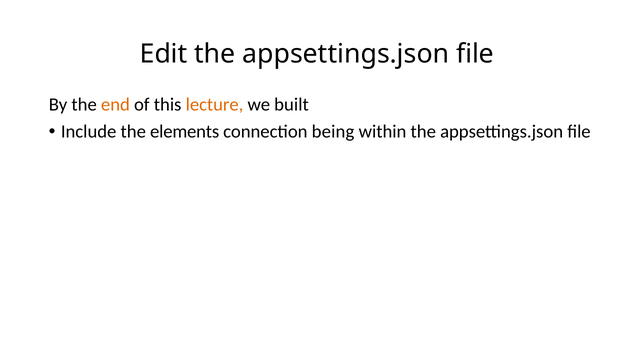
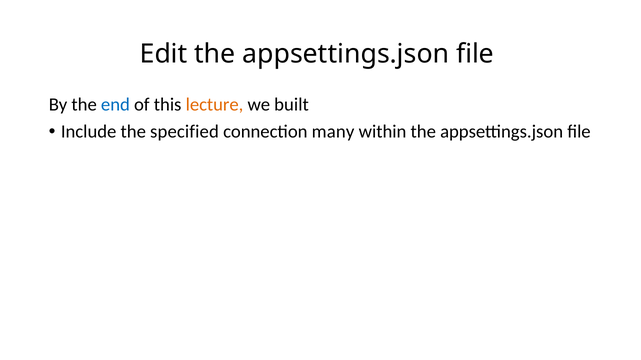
end colour: orange -> blue (115, 105)
elements: elements -> specified (184, 132)
being: being -> many (333, 132)
